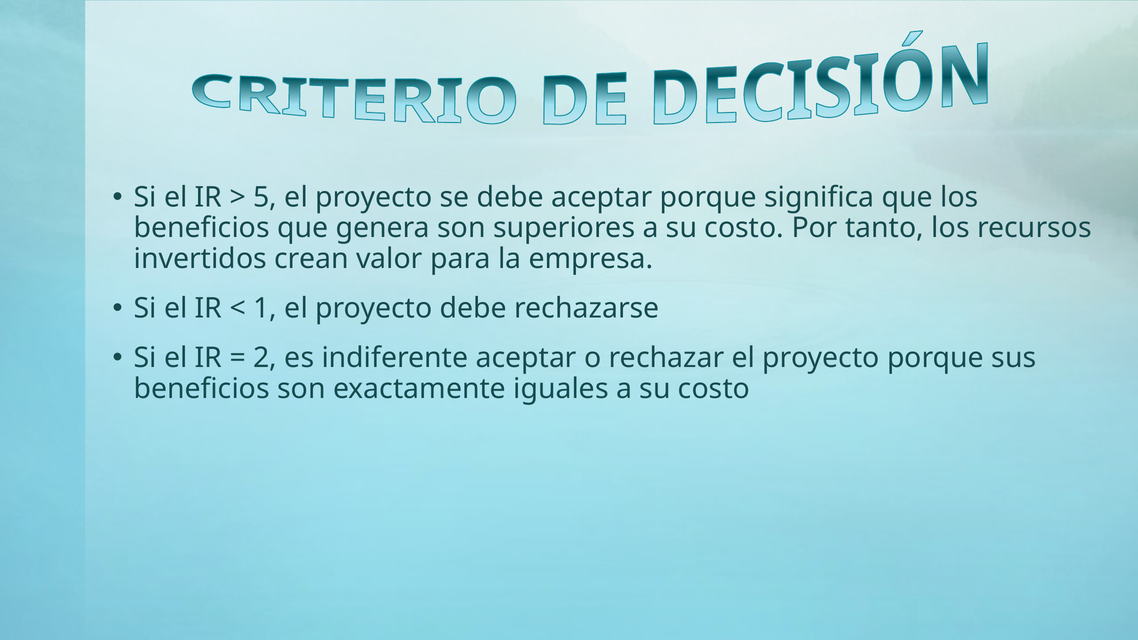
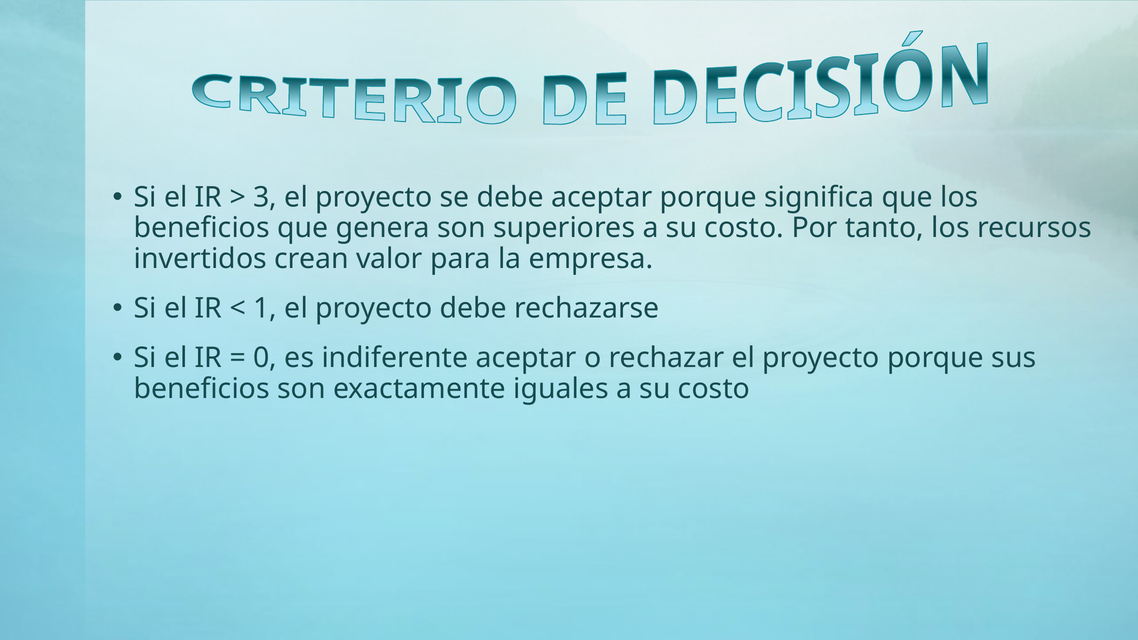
5: 5 -> 3 (265, 197)
2: 2 -> 0 (265, 358)
